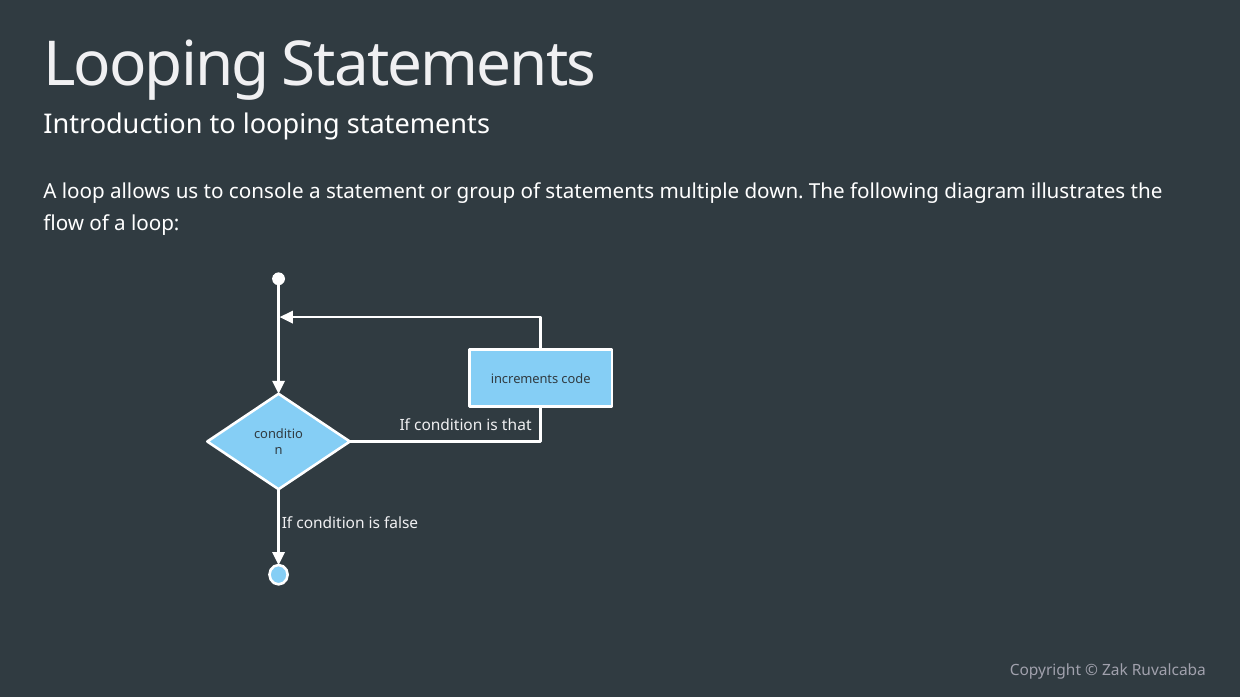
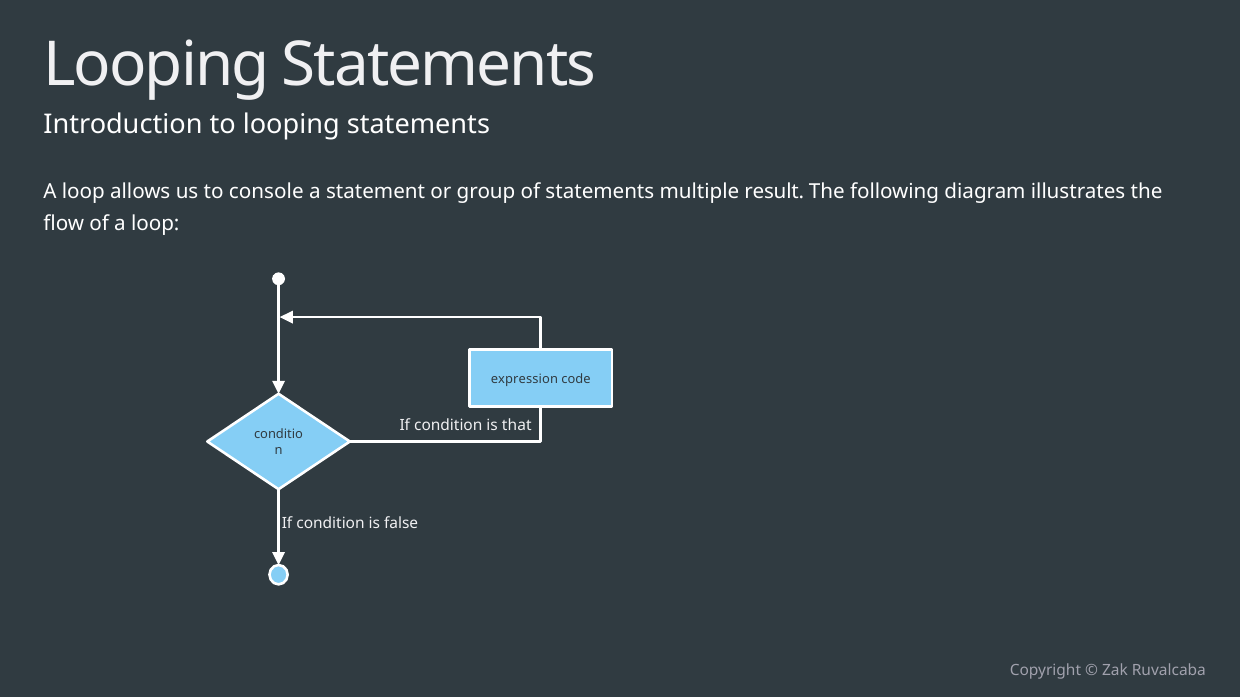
down: down -> result (774, 192)
increments: increments -> expression (524, 379)
